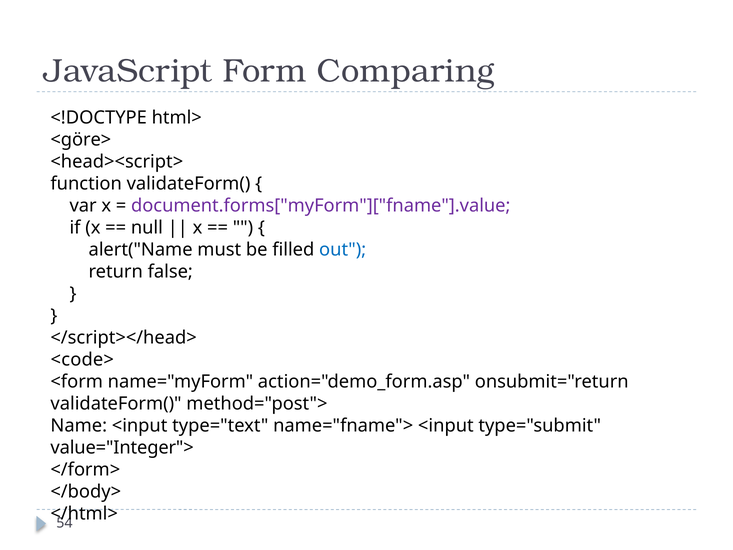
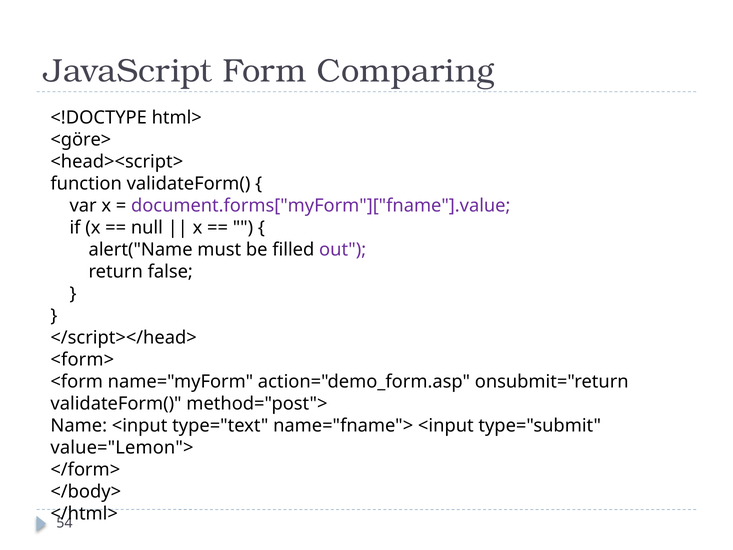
out colour: blue -> purple (343, 249)
<code>: <code> -> <form> (82, 359)
value="Integer">: value="Integer"> -> value="Lemon"> (122, 447)
